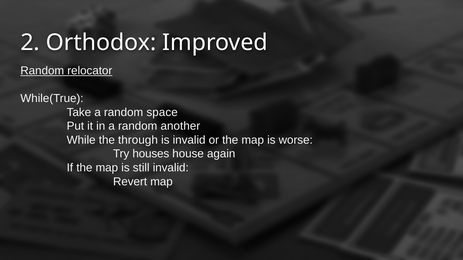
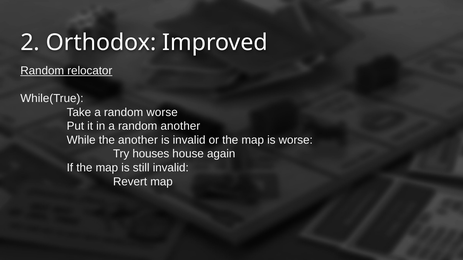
random space: space -> worse (162, 112)
the through: through -> another (138, 140)
